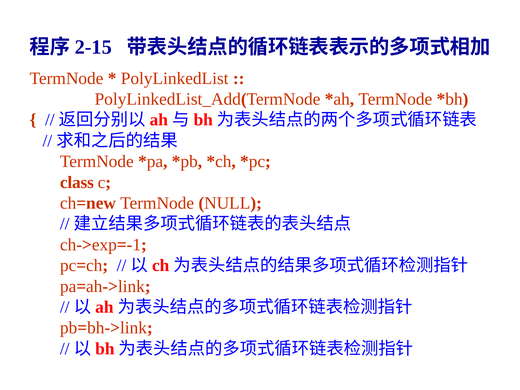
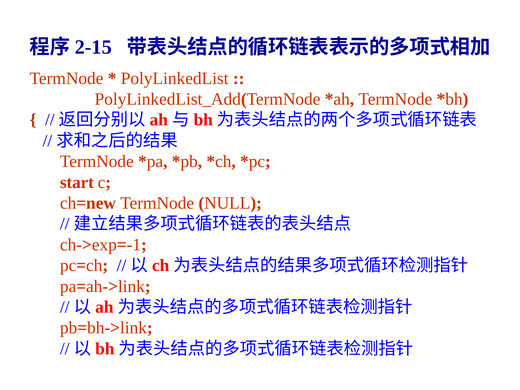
class: class -> start (77, 182)
